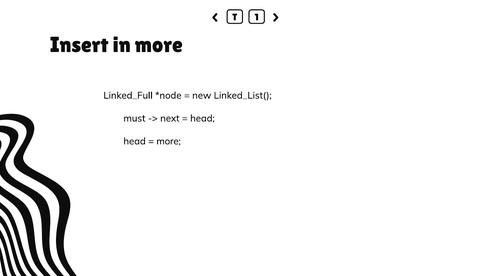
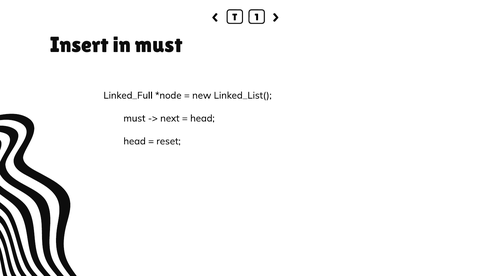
in more: more -> must (159, 45)
more: more -> reset (169, 141)
